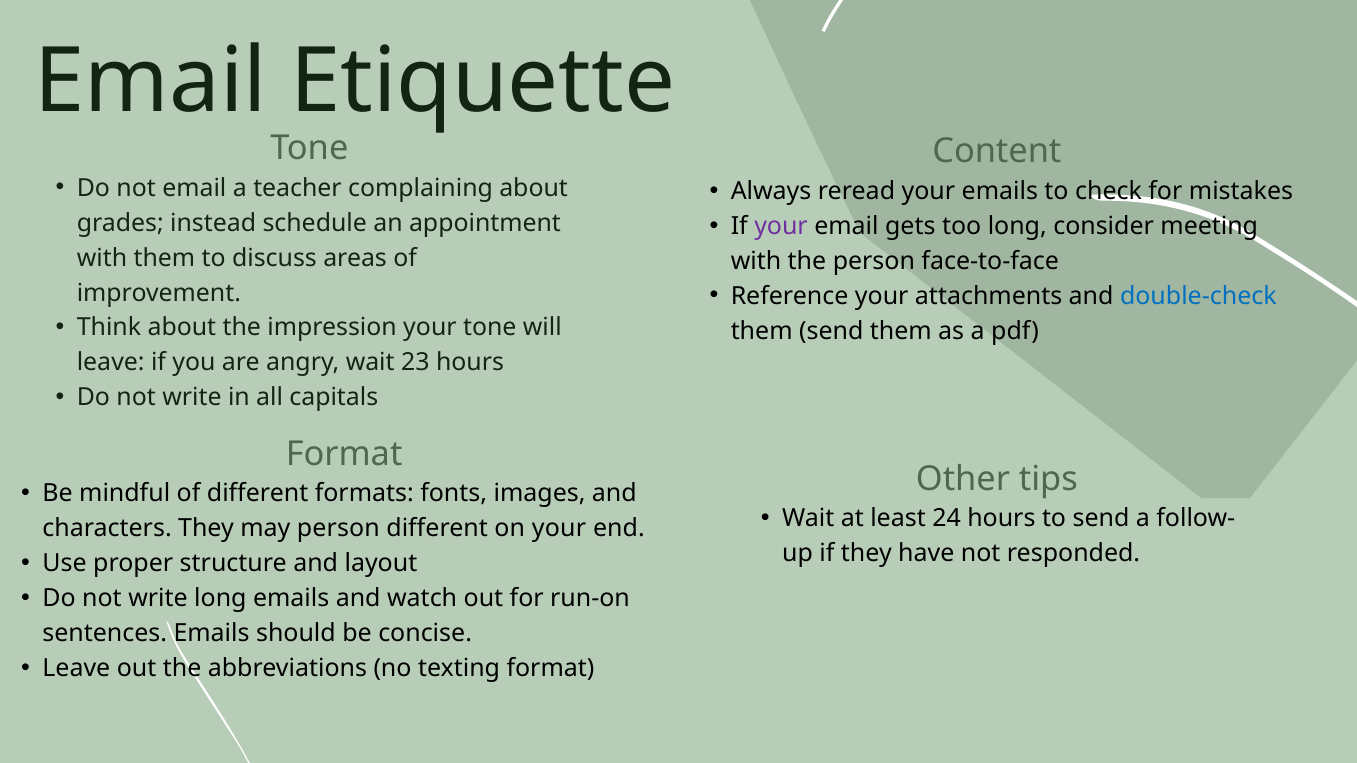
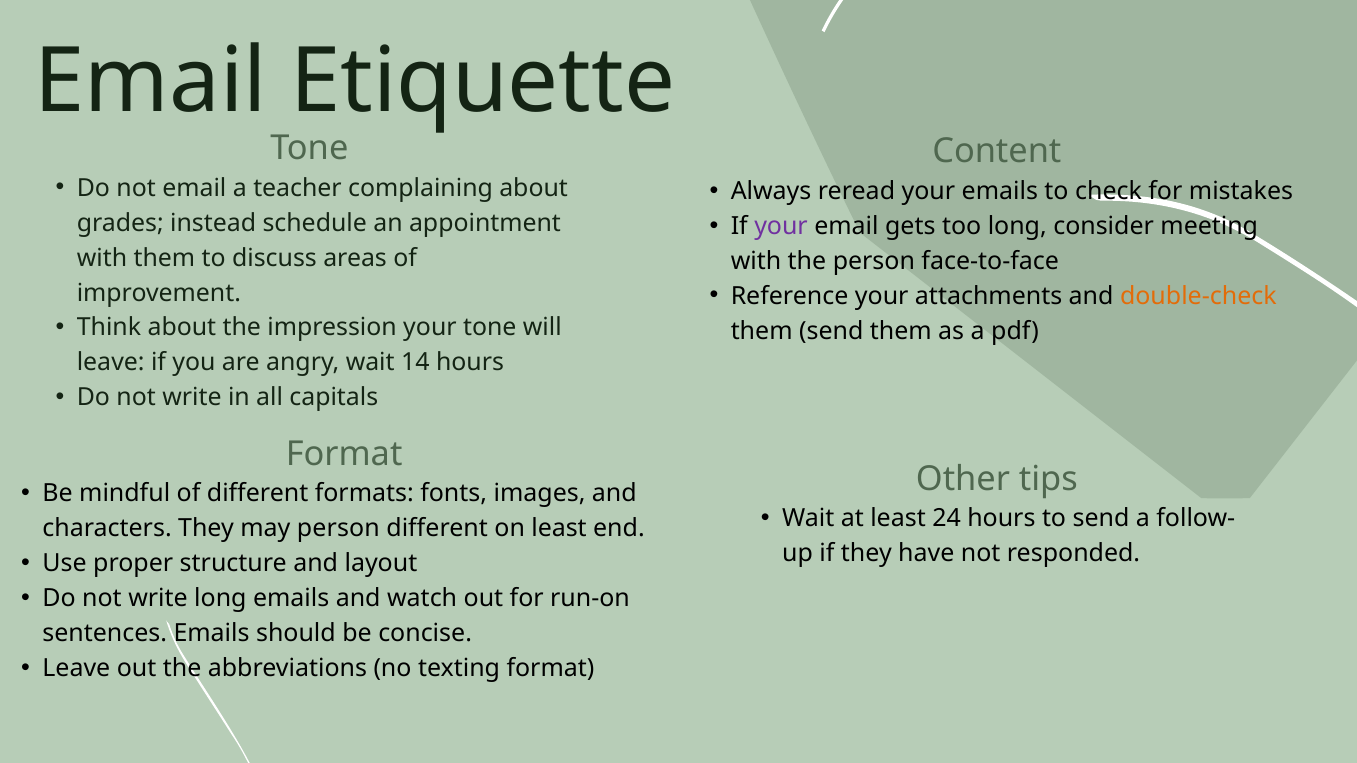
double-check colour: blue -> orange (1198, 296)
23: 23 -> 14 (415, 363)
on your: your -> least (559, 529)
